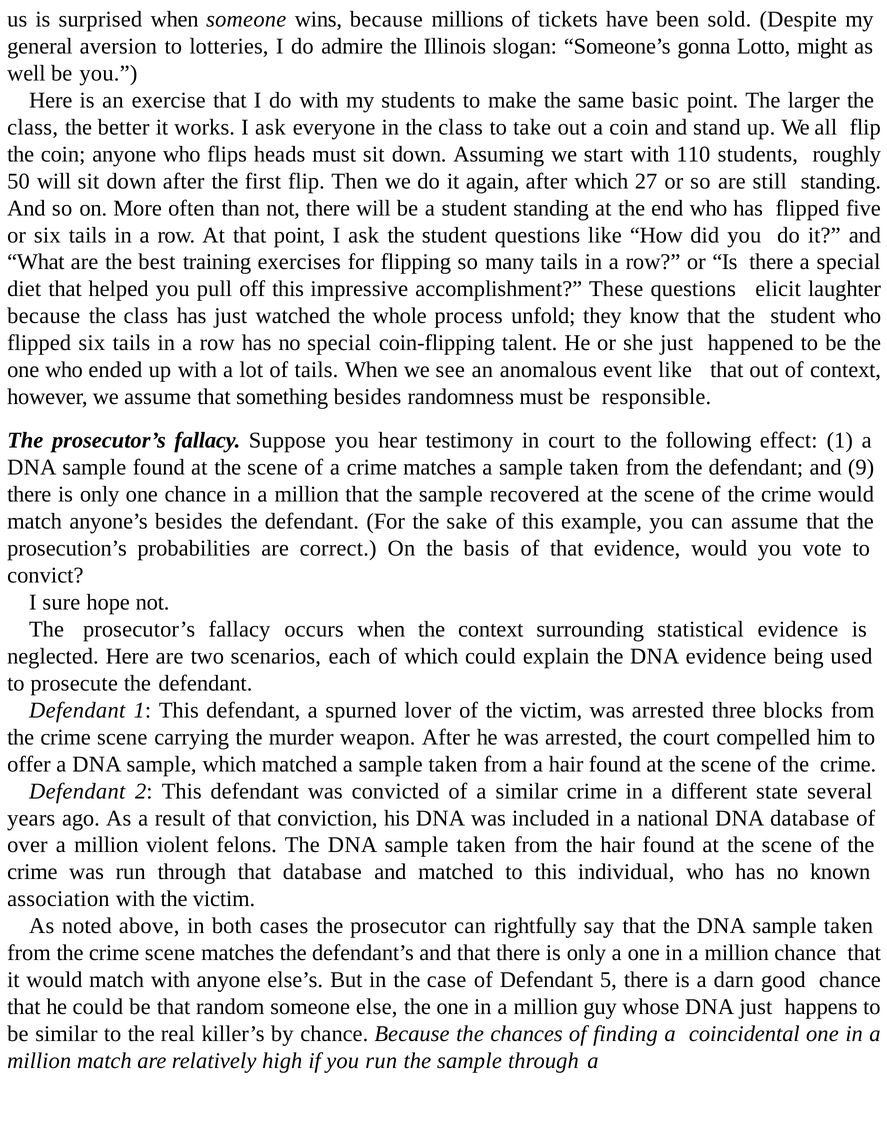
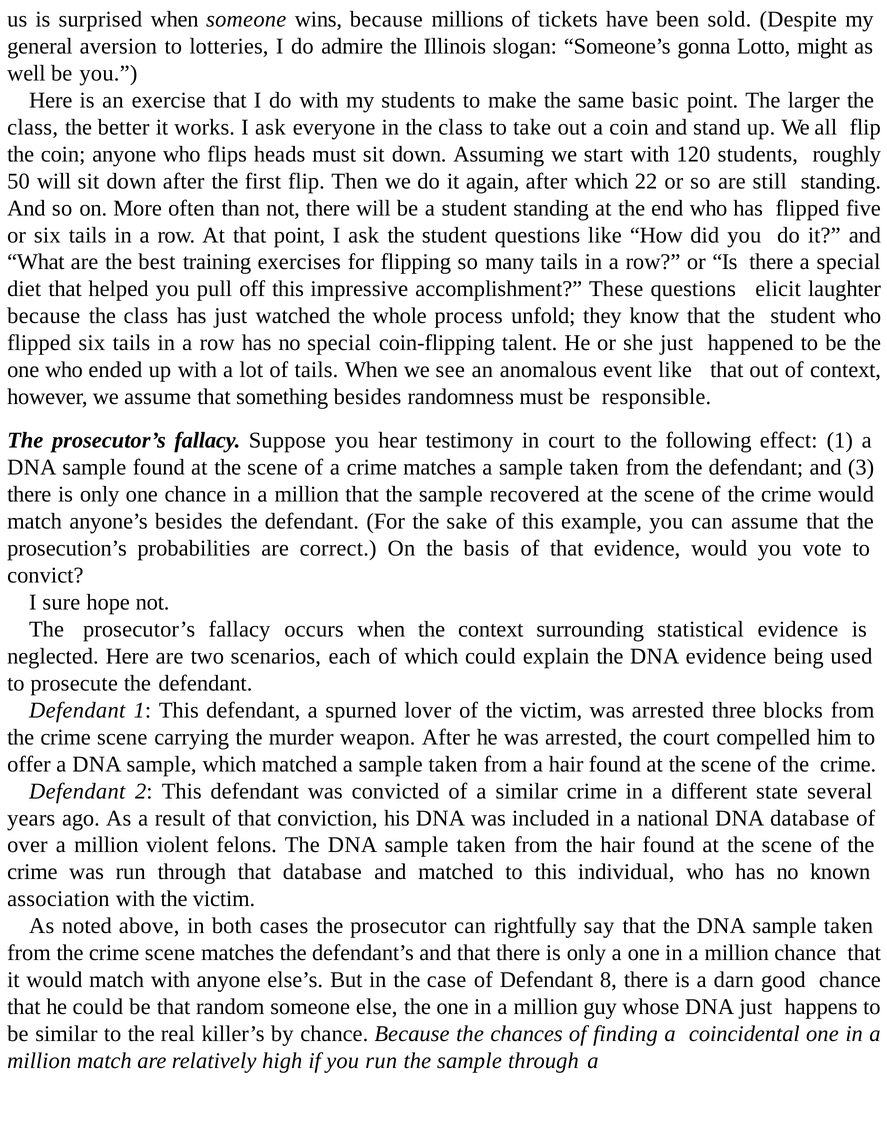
110: 110 -> 120 (693, 154)
27: 27 -> 22 (646, 181)
9: 9 -> 3 (861, 467)
5: 5 -> 8 (608, 980)
